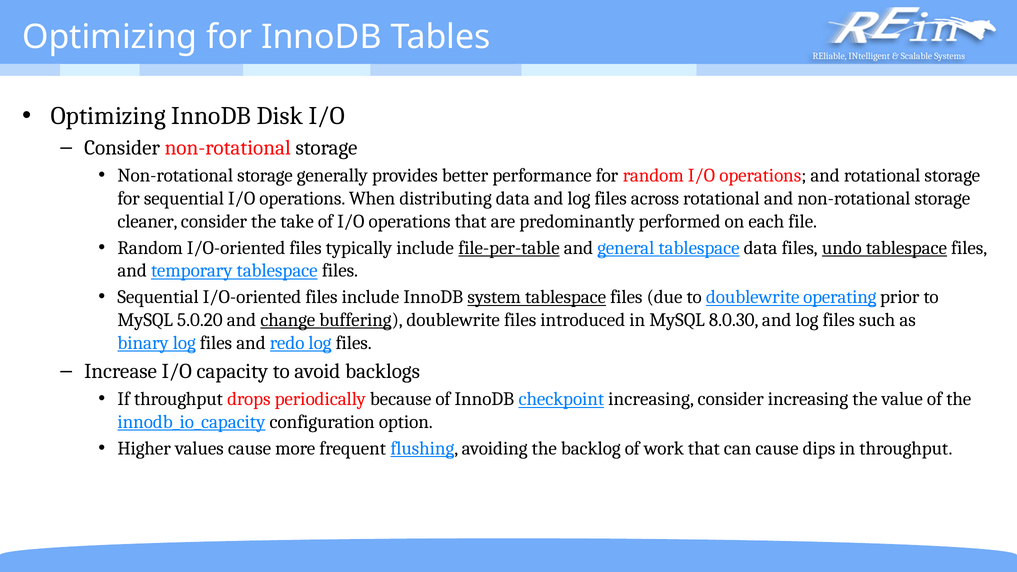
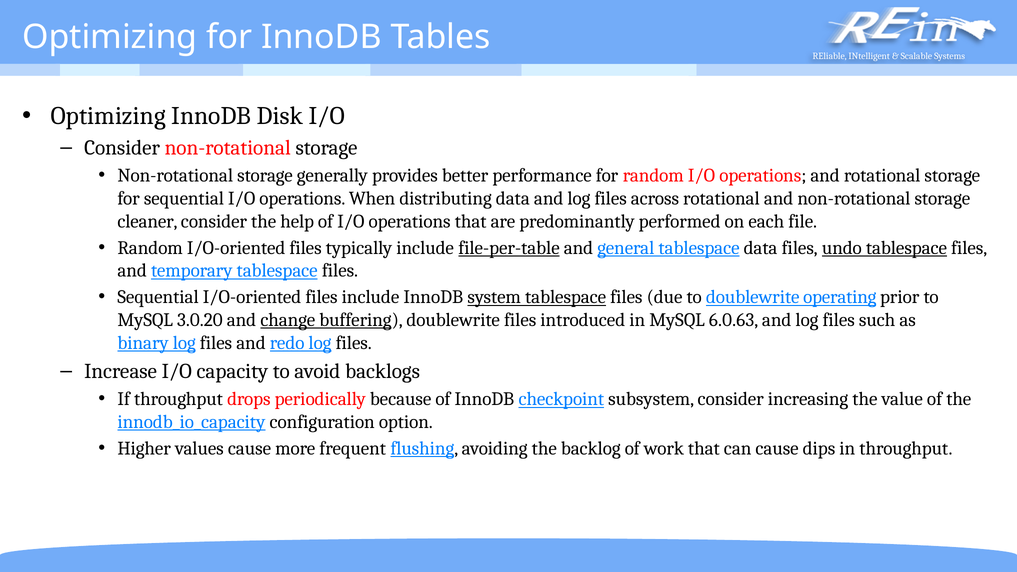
take: take -> help (297, 221)
5.0.20: 5.0.20 -> 3.0.20 (200, 320)
8.0.30: 8.0.30 -> 6.0.63 (734, 320)
checkpoint increasing: increasing -> subsystem (651, 399)
